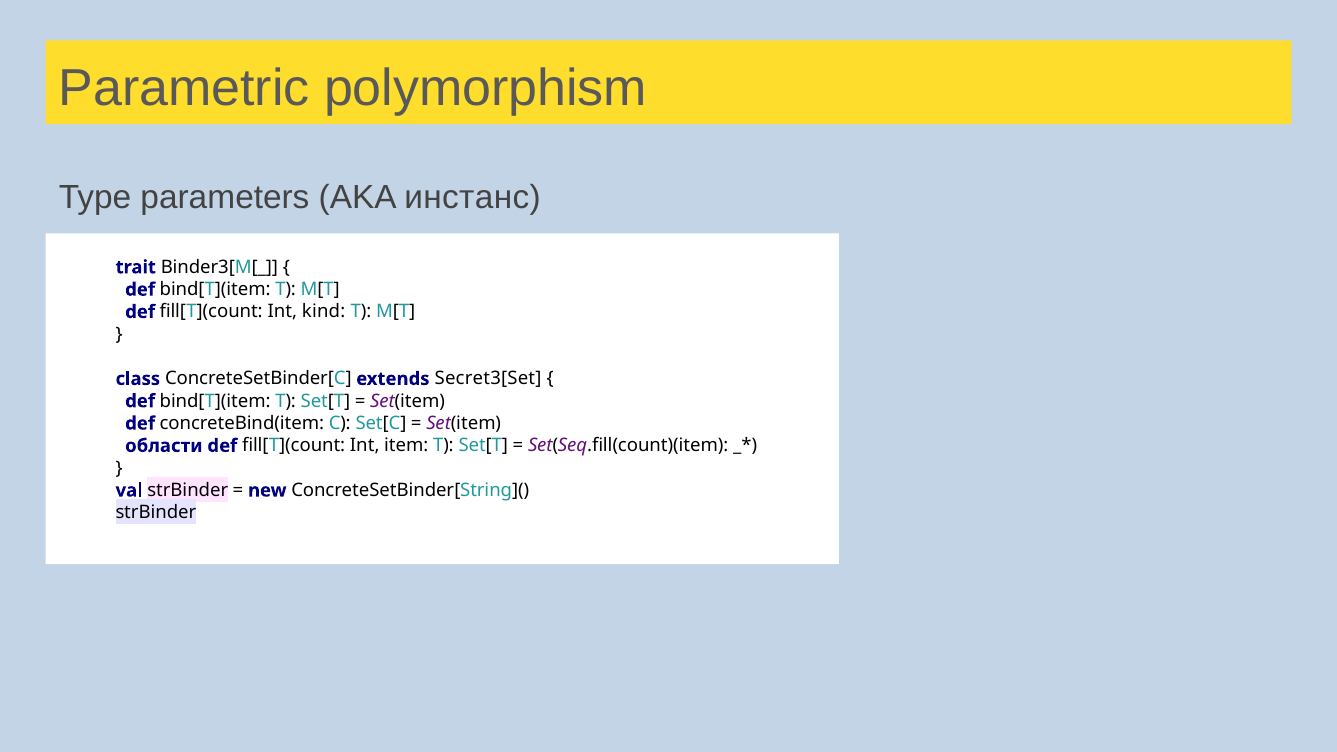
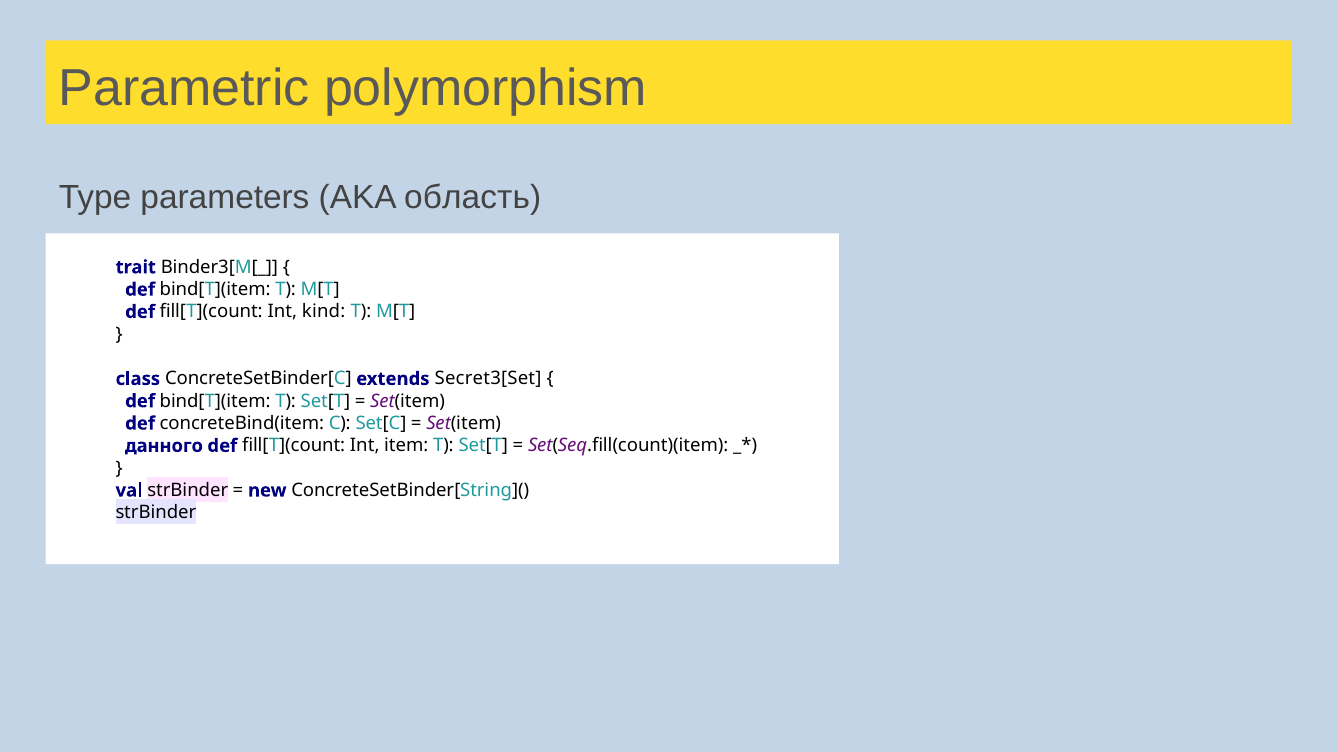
инстанс: инстанс -> область (473, 198)
области: области -> данного (164, 446)
